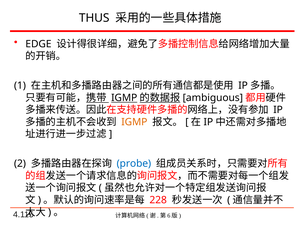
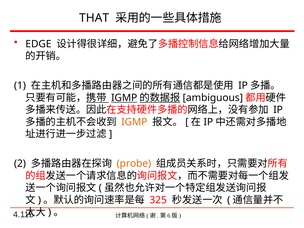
THUS: THUS -> THAT (94, 18)
probe colour: blue -> orange (134, 164)
228: 228 -> 325 (158, 200)
